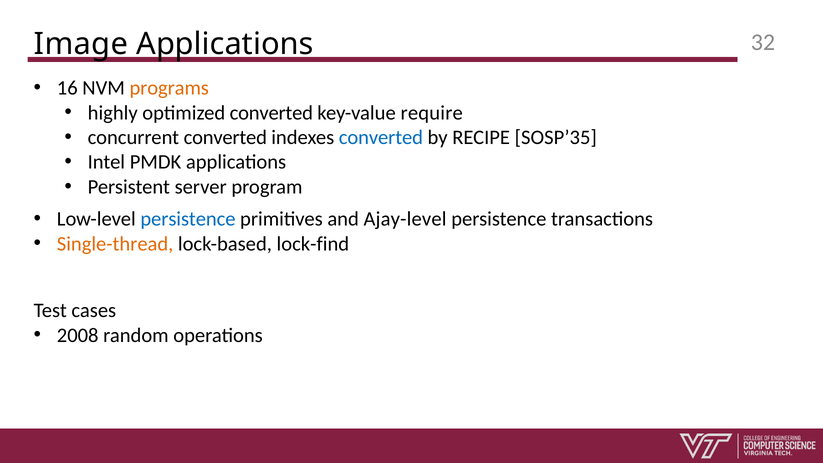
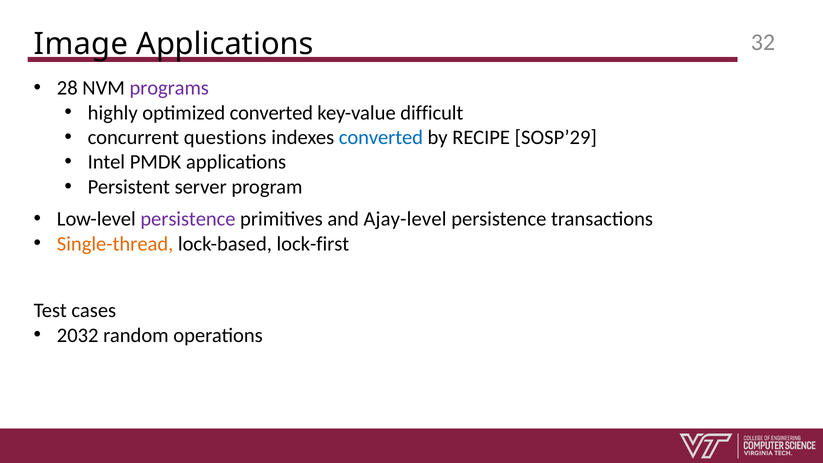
16: 16 -> 28 (67, 88)
programs colour: orange -> purple (169, 88)
require: require -> difficult (432, 113)
concurrent converted: converted -> questions (225, 137)
SOSP’35: SOSP’35 -> SOSP’29 (556, 137)
persistence colour: blue -> purple (188, 219)
lock-find: lock-find -> lock-first (313, 244)
2008: 2008 -> 2032 (78, 335)
